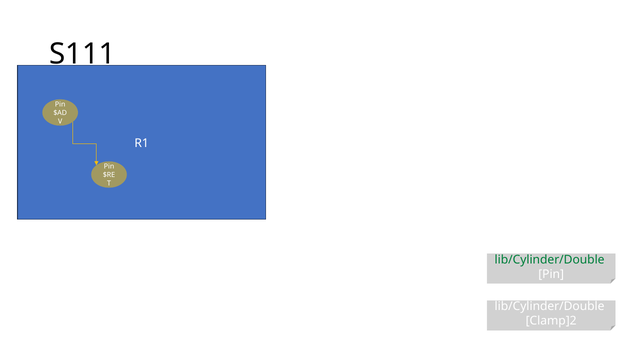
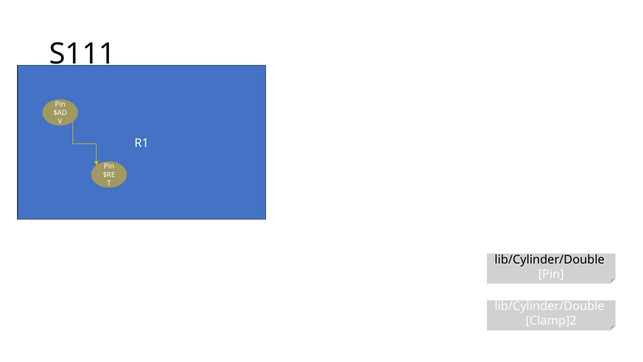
lib/Cylinder/Double colour: green -> black (550, 259)
